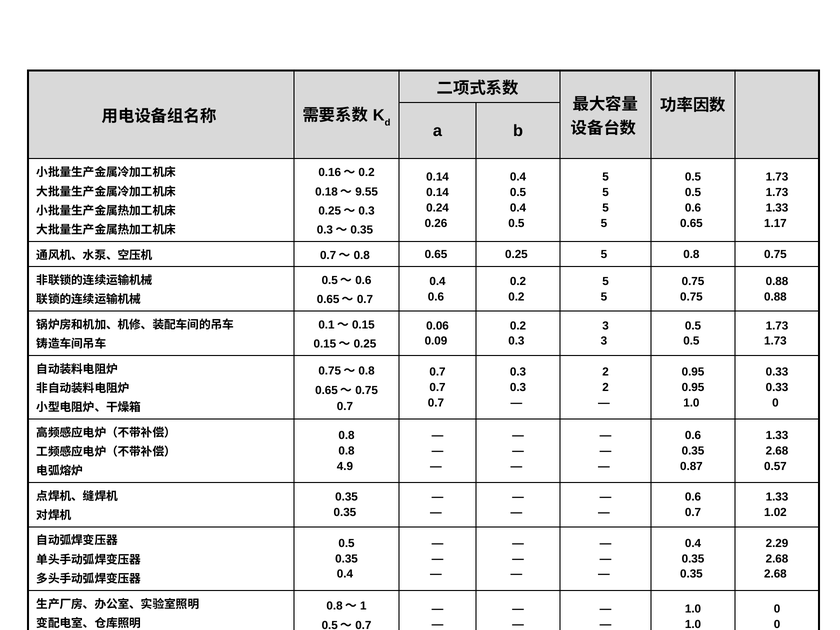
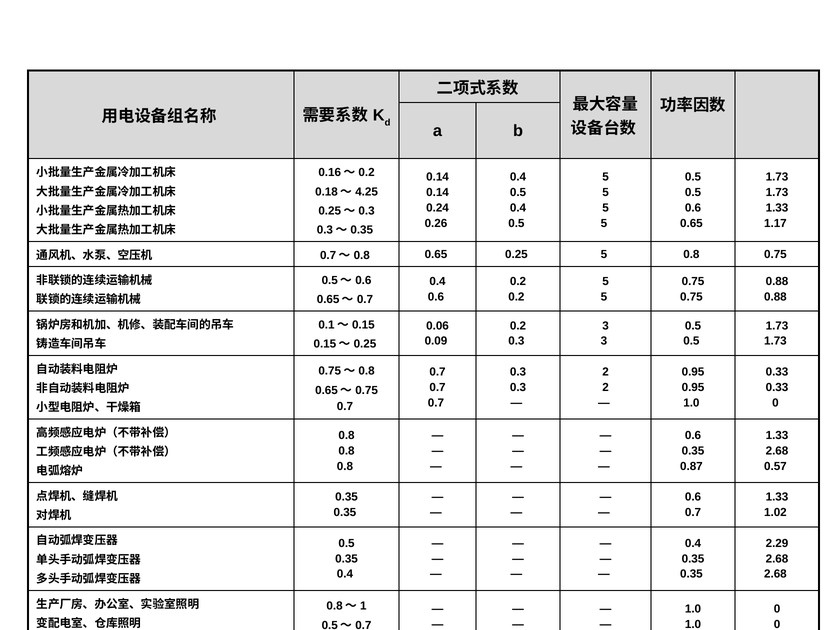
9.55: 9.55 -> 4.25 (367, 192)
4.9: 4.9 -> 0.8 (345, 466)
